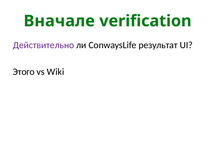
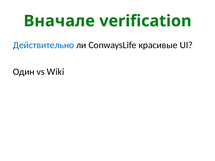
Действительно colour: purple -> blue (44, 45)
результат: результат -> красивые (158, 45)
Этого: Этого -> Один (24, 72)
